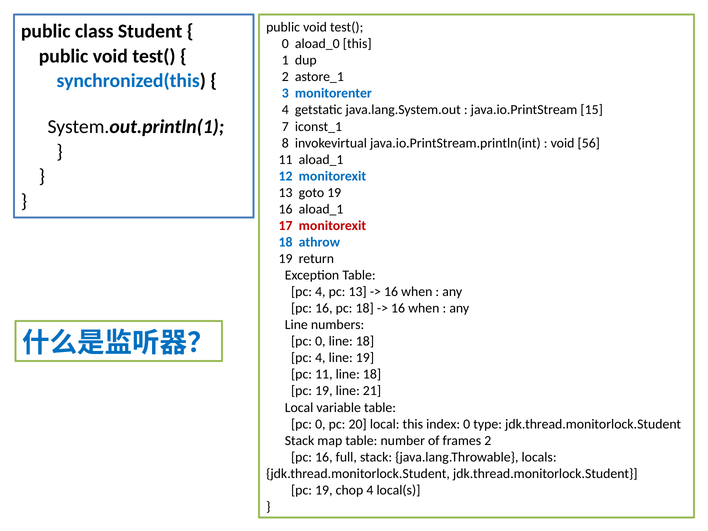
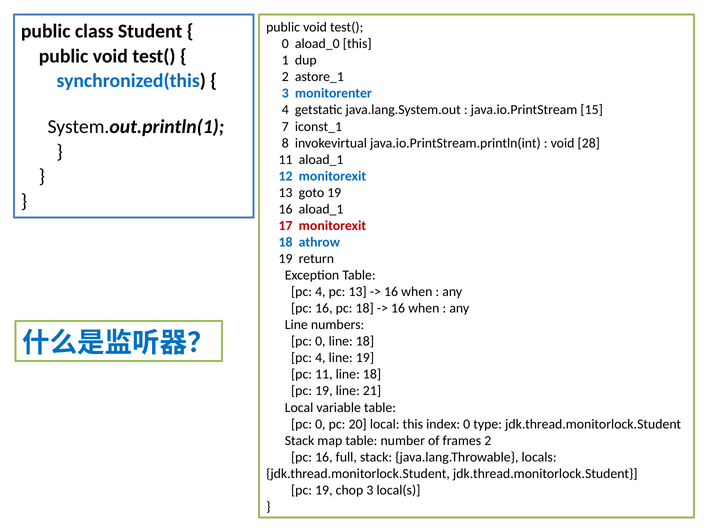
56: 56 -> 28 (589, 143)
chop 4: 4 -> 3 (370, 490)
